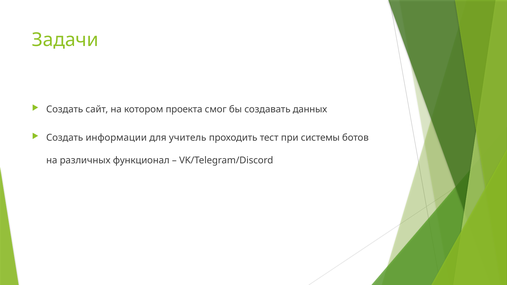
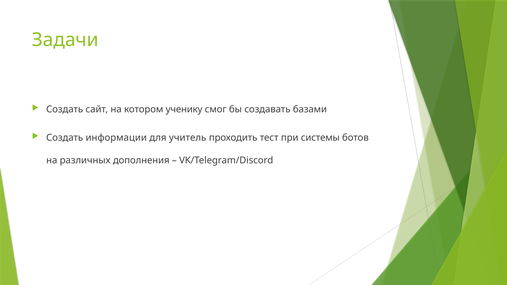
проекта: проекта -> ученику (184, 110)
данных: данных -> базами (310, 110)
функционал: функционал -> дополнения (141, 160)
